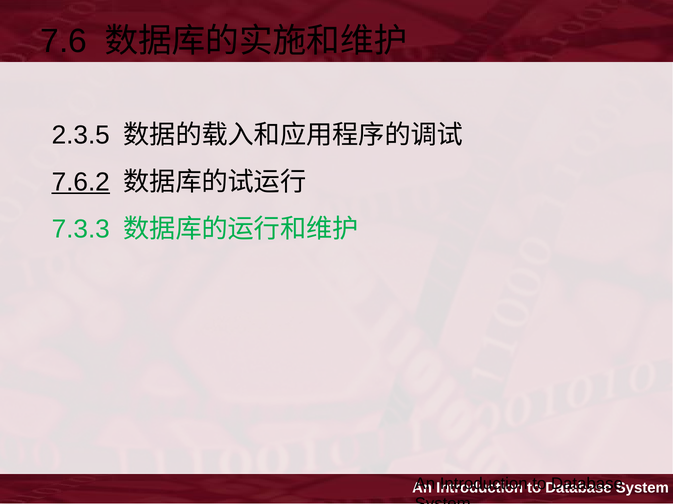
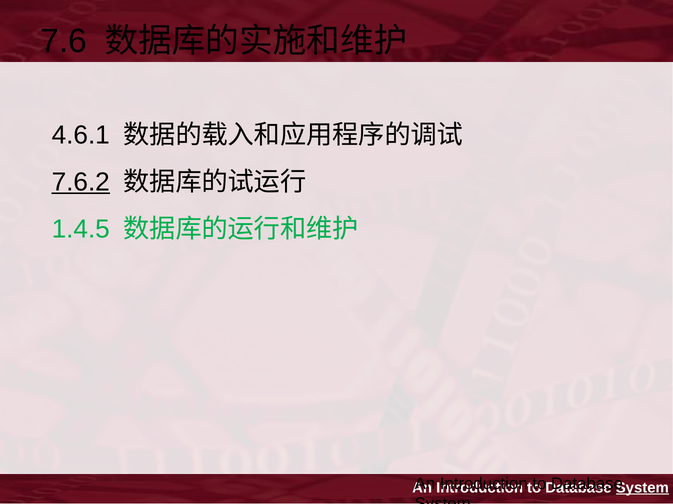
2.3.5: 2.3.5 -> 4.6.1 (81, 135)
7.3.3: 7.3.3 -> 1.4.5 (81, 230)
System underline: none -> present (642, 488)
